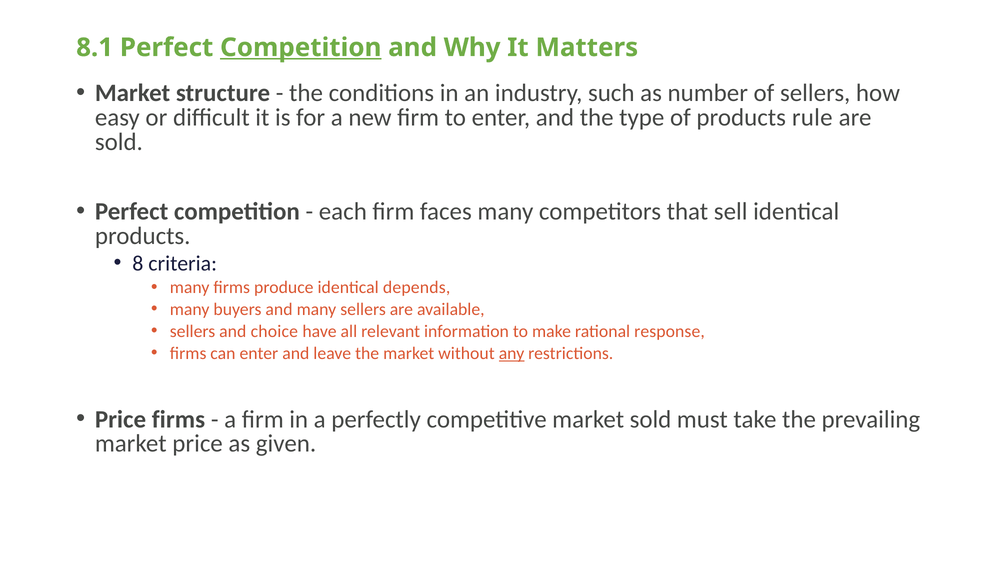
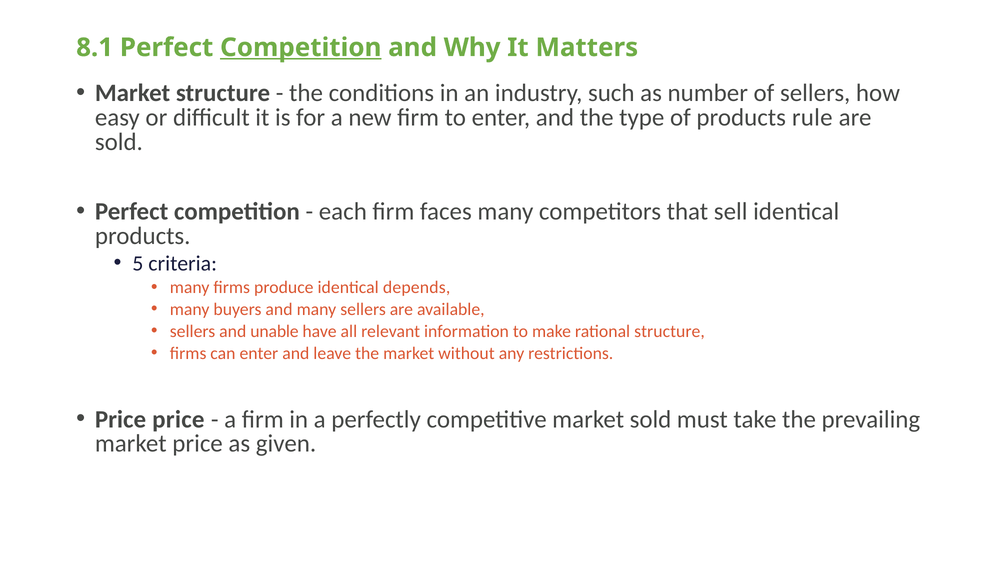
8: 8 -> 5 (138, 264)
choice: choice -> unable (275, 331)
rational response: response -> structure (670, 331)
any underline: present -> none (512, 353)
Price firms: firms -> price (178, 419)
